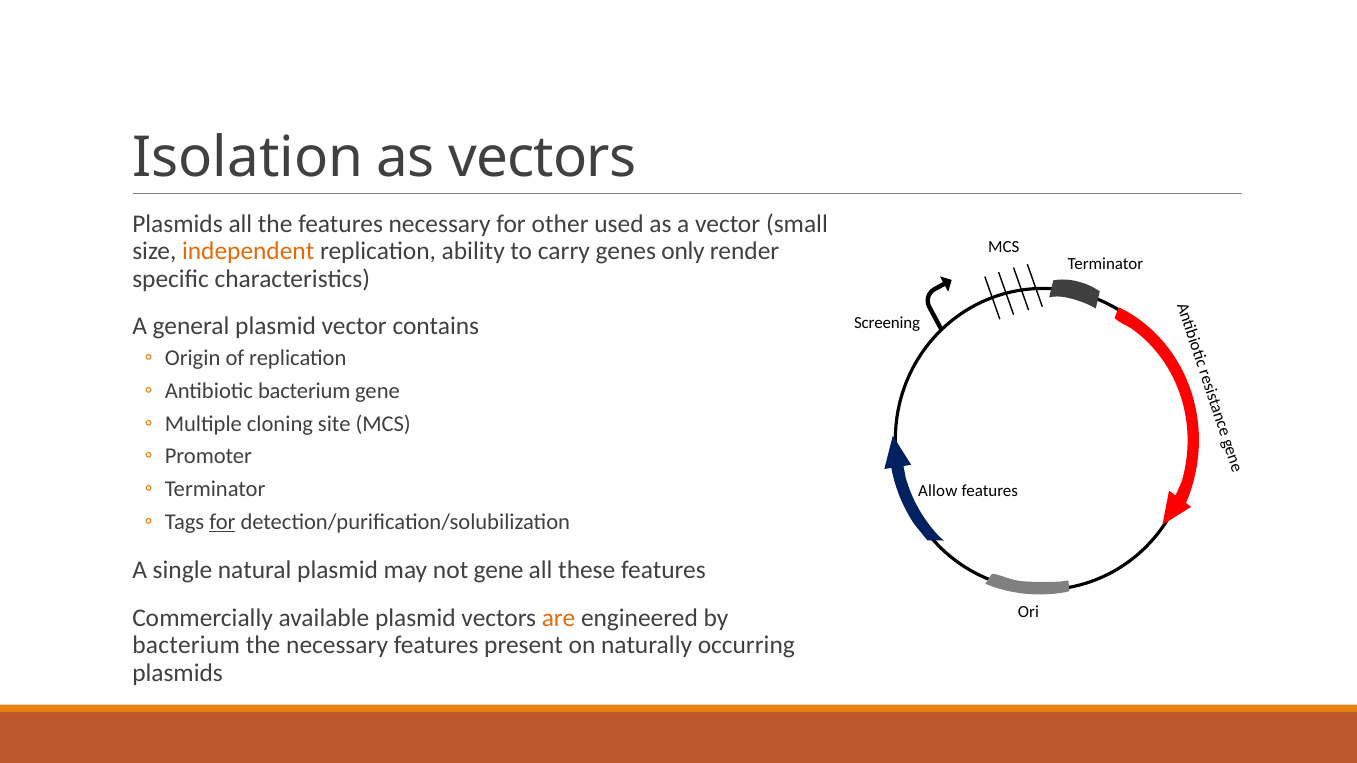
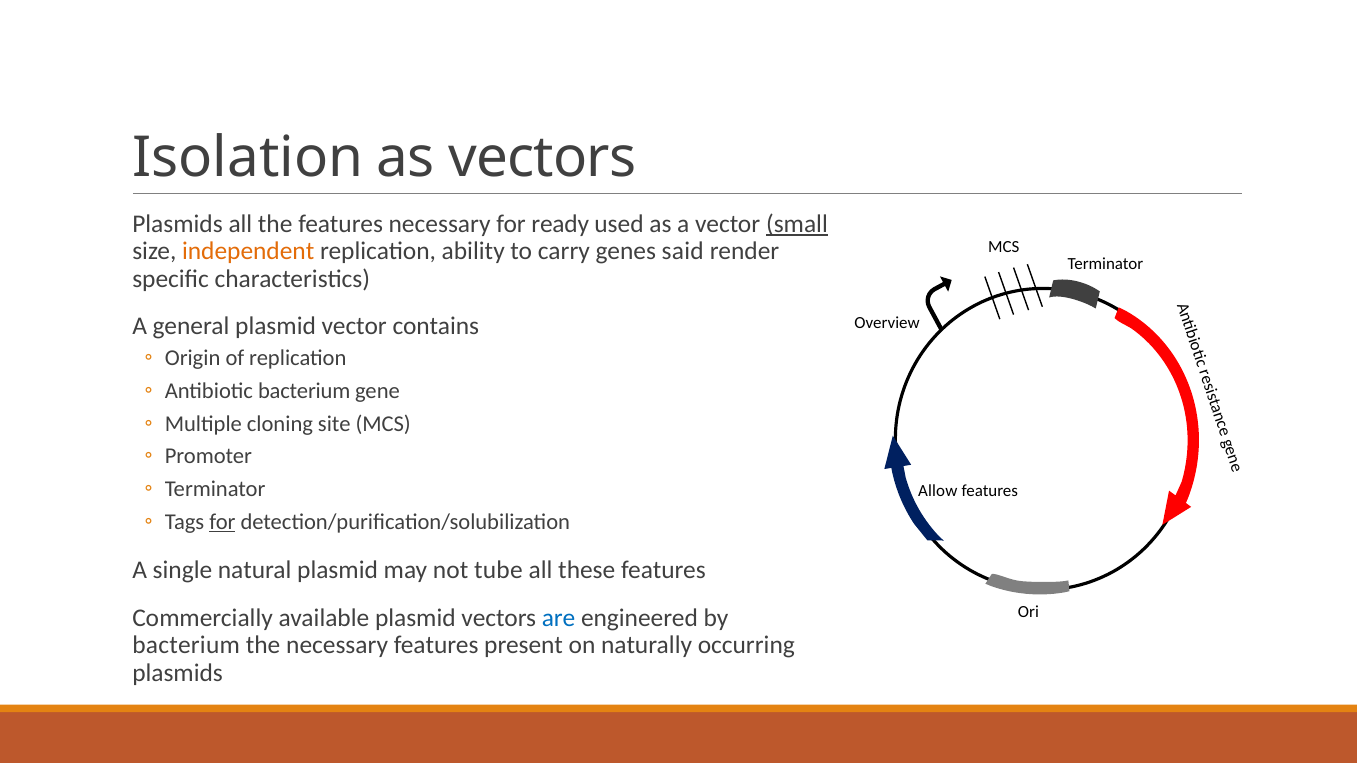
other: other -> ready (560, 224)
small underline: none -> present (797, 224)
only: only -> said (683, 252)
Screening: Screening -> Overview (887, 323)
not gene: gene -> tube (498, 571)
are colour: orange -> blue (559, 618)
